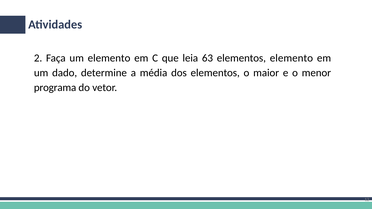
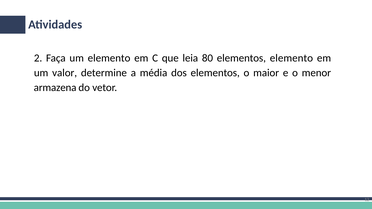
63: 63 -> 80 (207, 58)
dado: dado -> valor (65, 73)
programa: programa -> armazena (55, 88)
